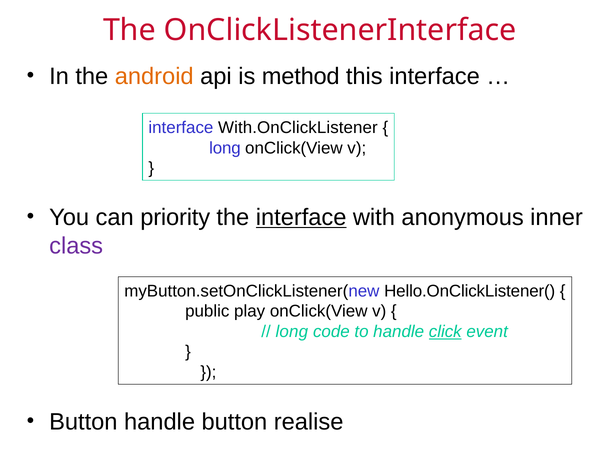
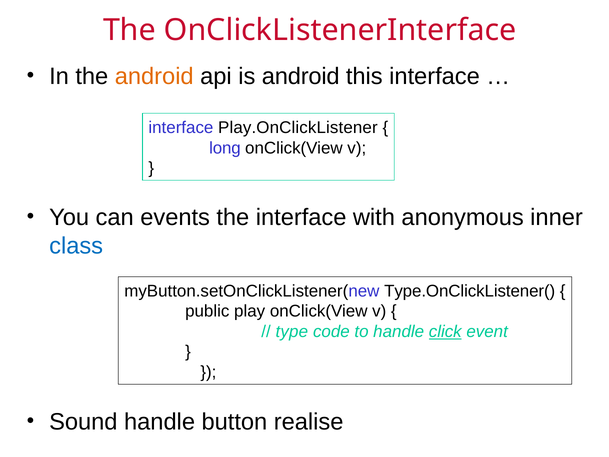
is method: method -> android (301, 76)
With.OnClickListener: With.OnClickListener -> Play.OnClickListener (298, 128)
priority: priority -> events (175, 217)
interface underline: present -> none (301, 217)
class colour: purple -> blue (76, 246)
Hello.OnClickListener(: Hello.OnClickListener( -> Type.OnClickListener( (470, 291)
long: long -> type (292, 331)
Button: Button -> Sound (83, 422)
